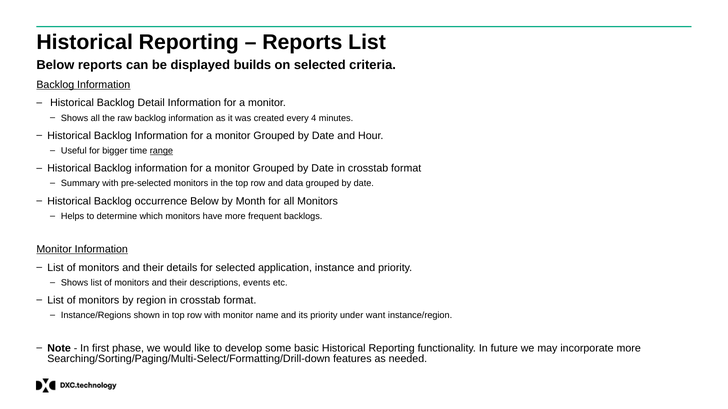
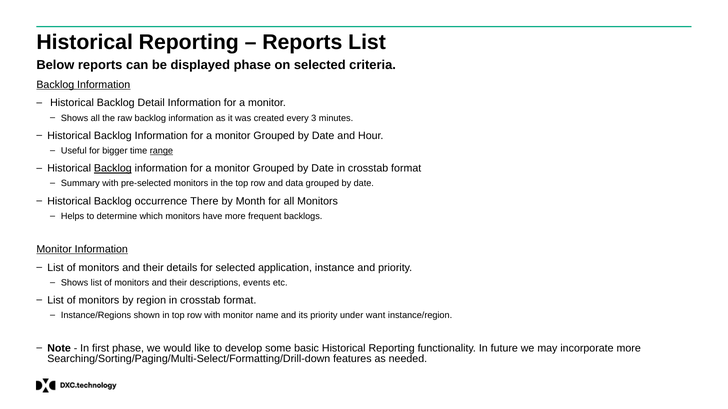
displayed builds: builds -> phase (252, 65)
4: 4 -> 3 (314, 118)
Backlog underline: none -> present (113, 169)
occurrence Below: Below -> There (204, 201)
